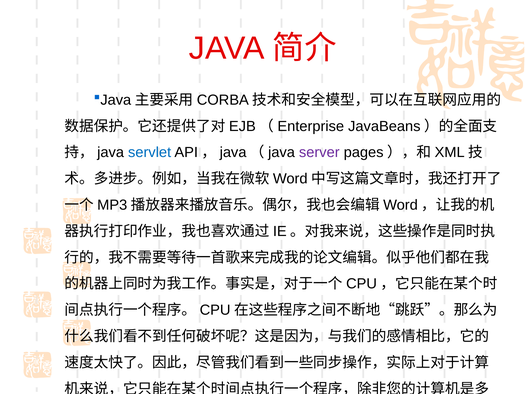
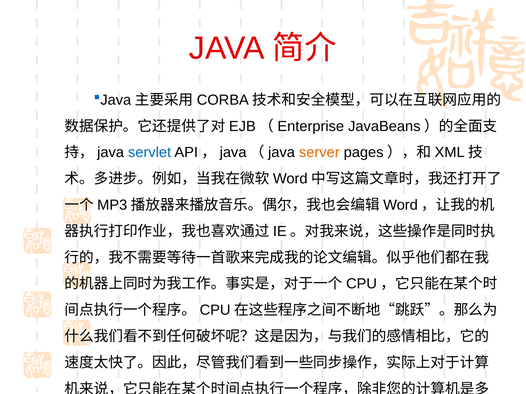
server colour: purple -> orange (319, 153)
